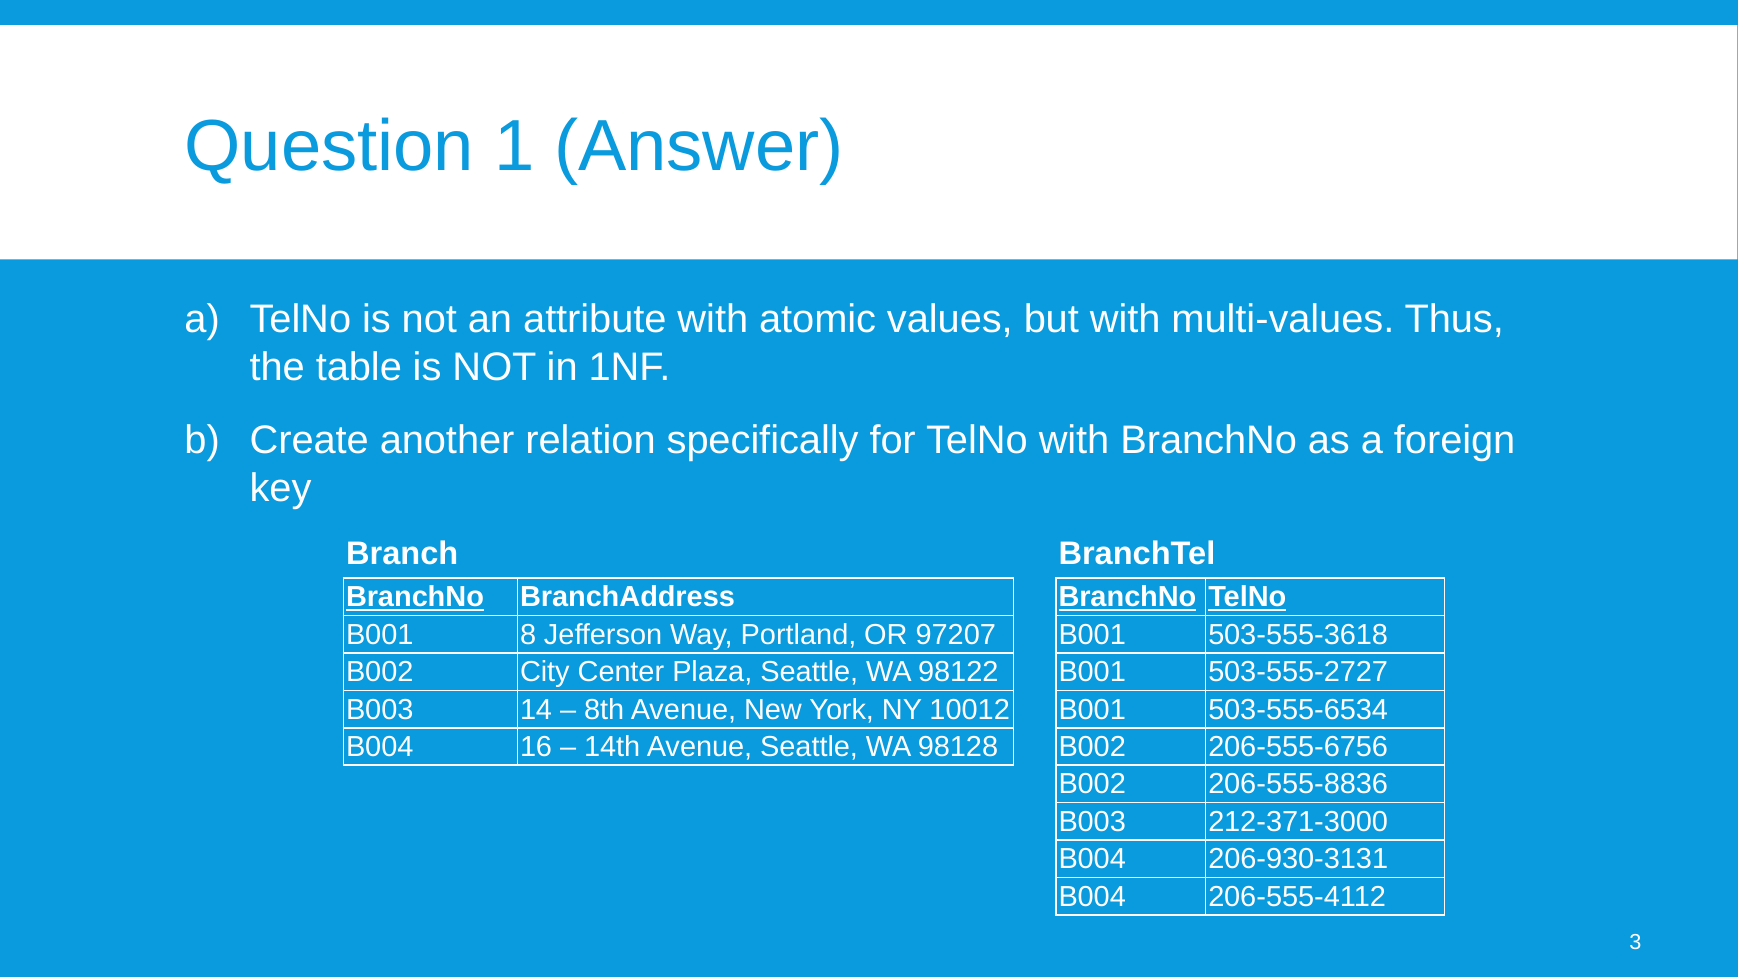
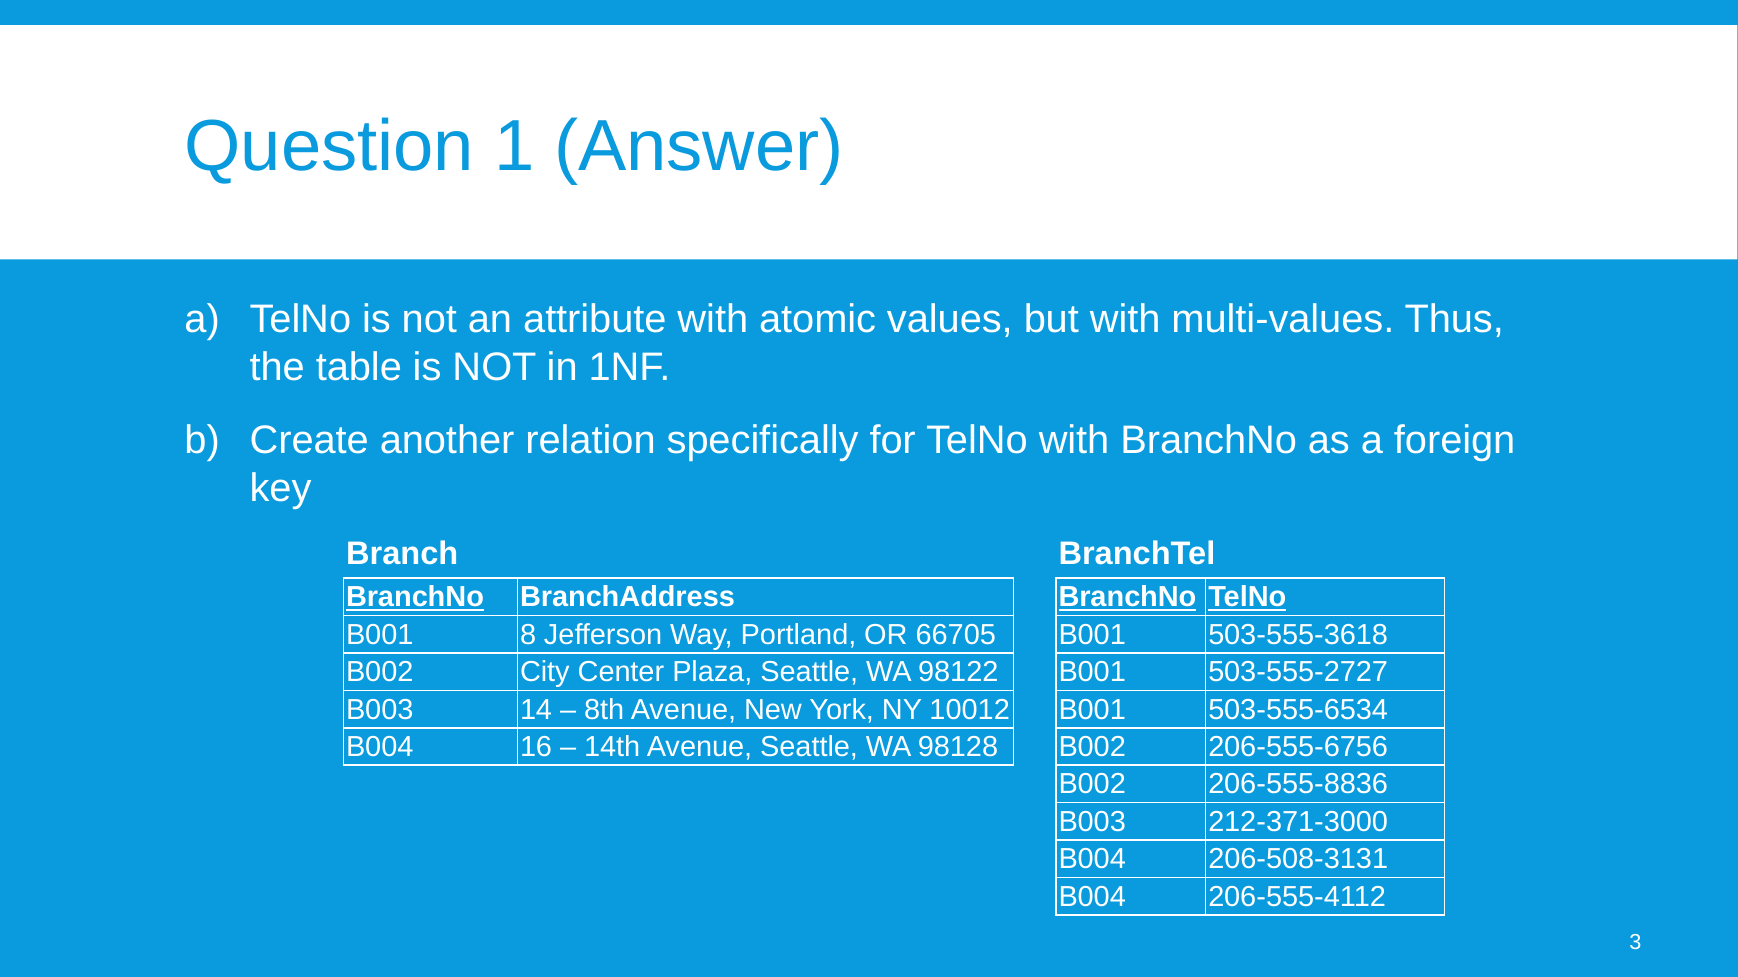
97207: 97207 -> 66705 (956, 635)
206-930-3131: 206-930-3131 -> 206-508-3131 (1298, 860)
